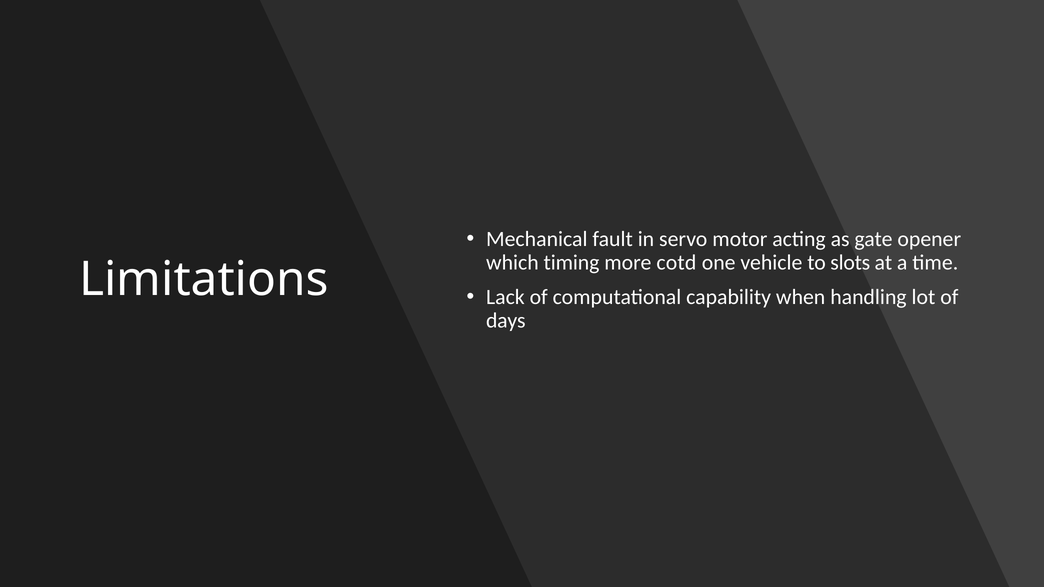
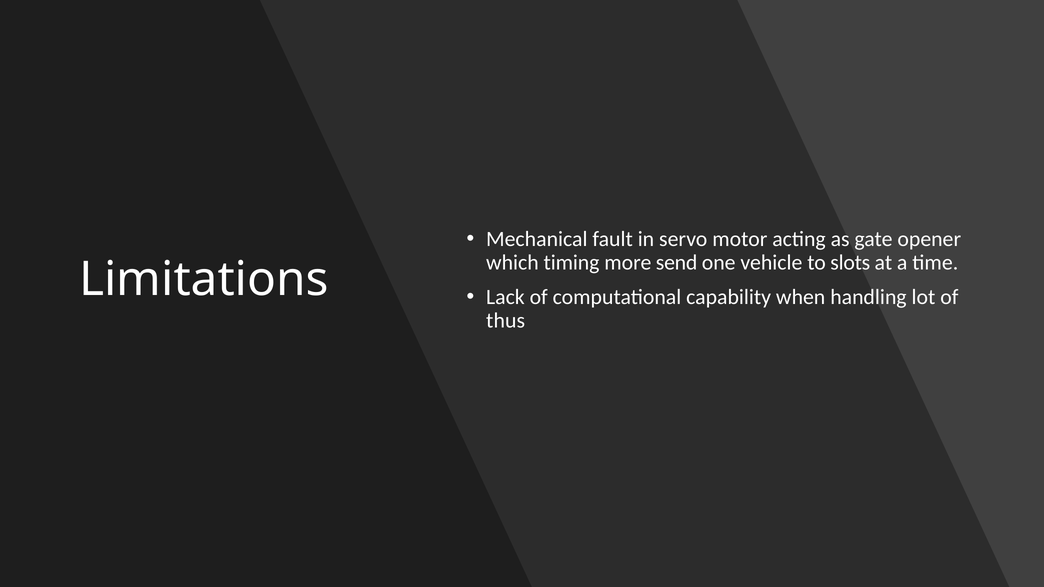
cotd: cotd -> send (677, 263)
days: days -> thus (506, 321)
